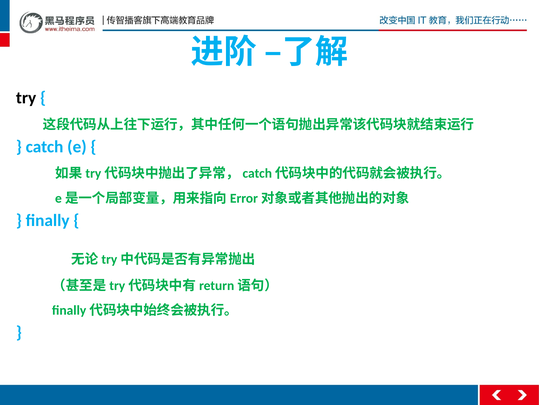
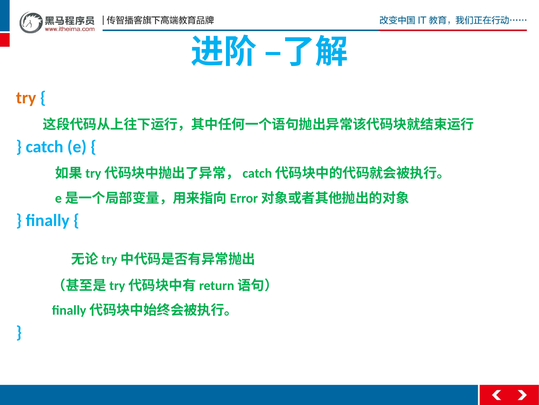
try colour: black -> orange (26, 98)
